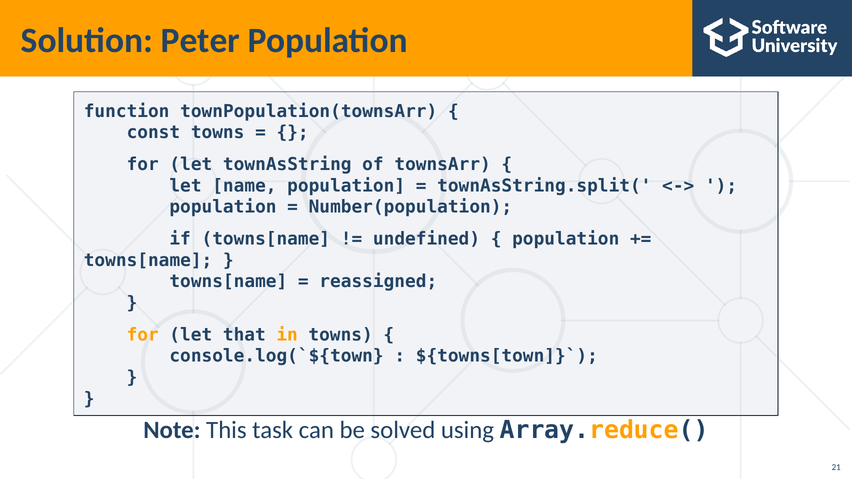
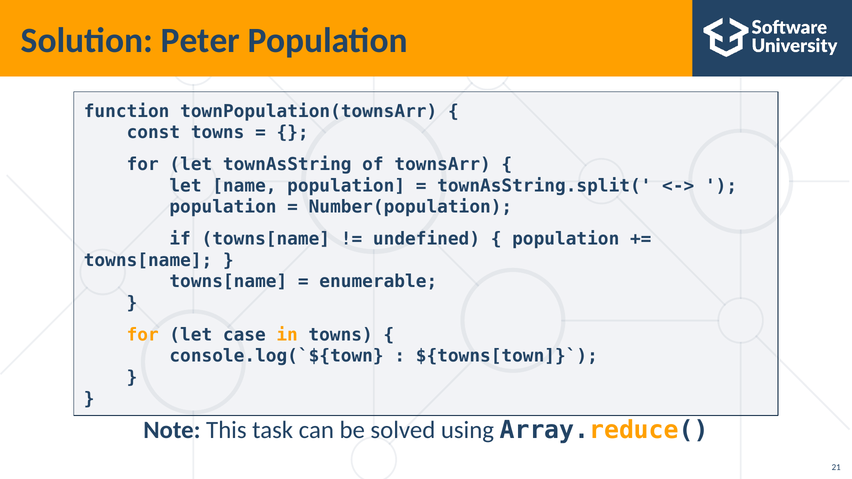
reassigned: reassigned -> enumerable (378, 282)
that: that -> case (244, 335)
